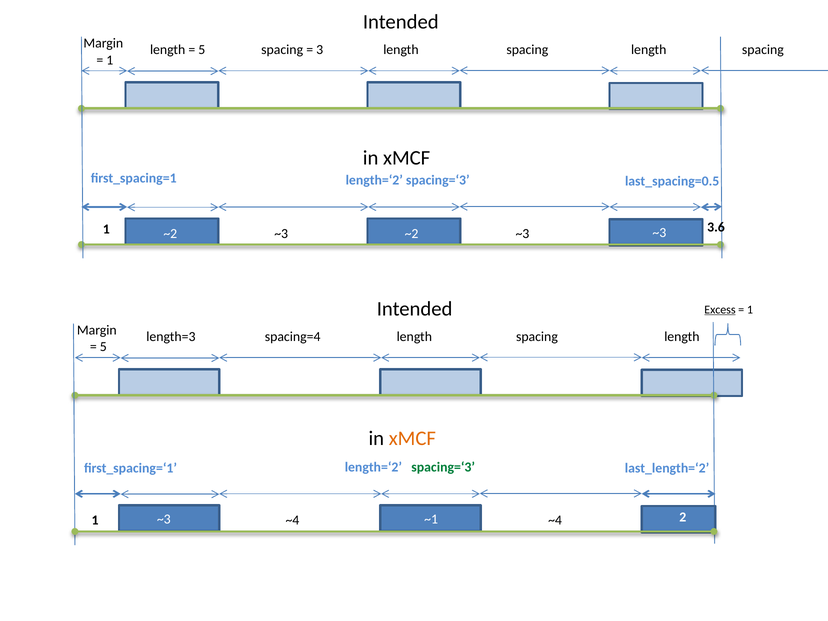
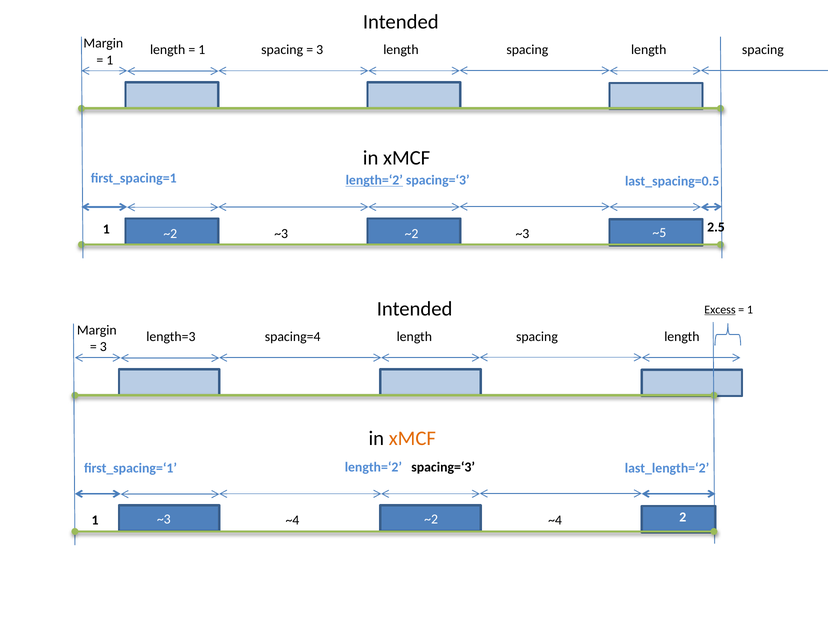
5: 5 -> 1 (202, 50)
length=‘2 underline: none -> present (374, 180)
3.6: 3.6 -> 2.5 (716, 227)
~2 ~3: ~3 -> ~5 (659, 233)
5: 5 -> 3 (103, 347)
spacing=‘3 colour: green -> black (443, 467)
~4 ~1: ~1 -> ~2 (431, 519)
